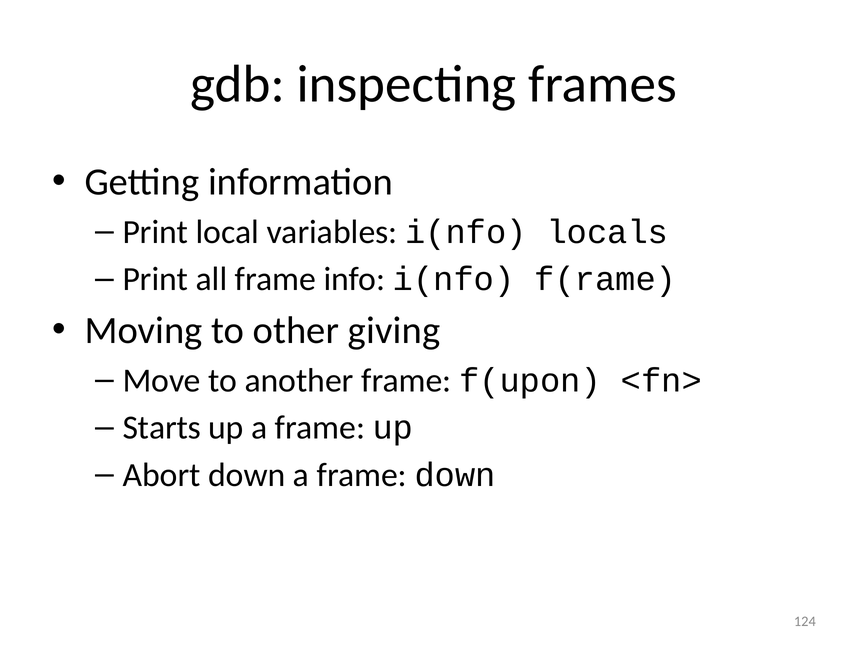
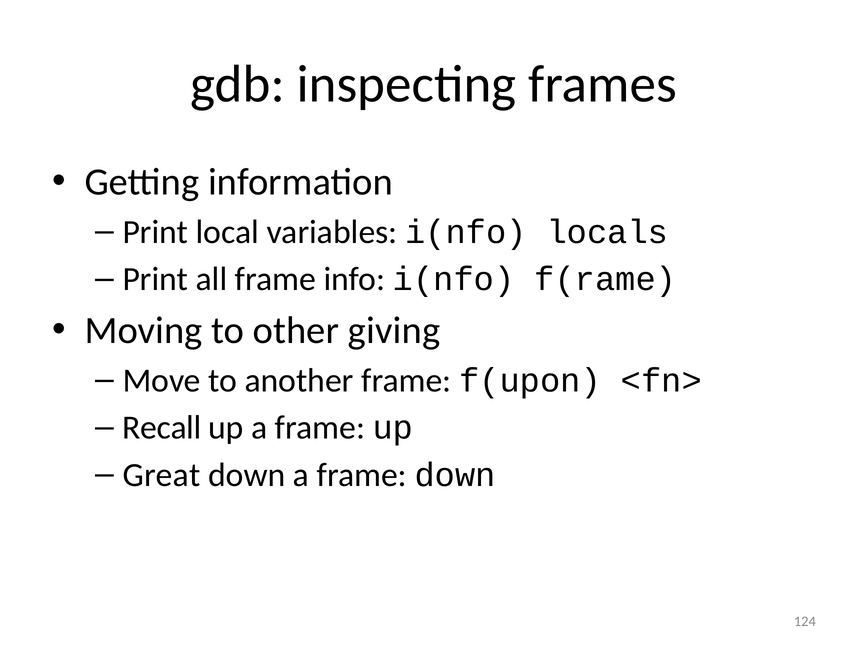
Starts: Starts -> Recall (162, 428)
Abort: Abort -> Great (162, 475)
